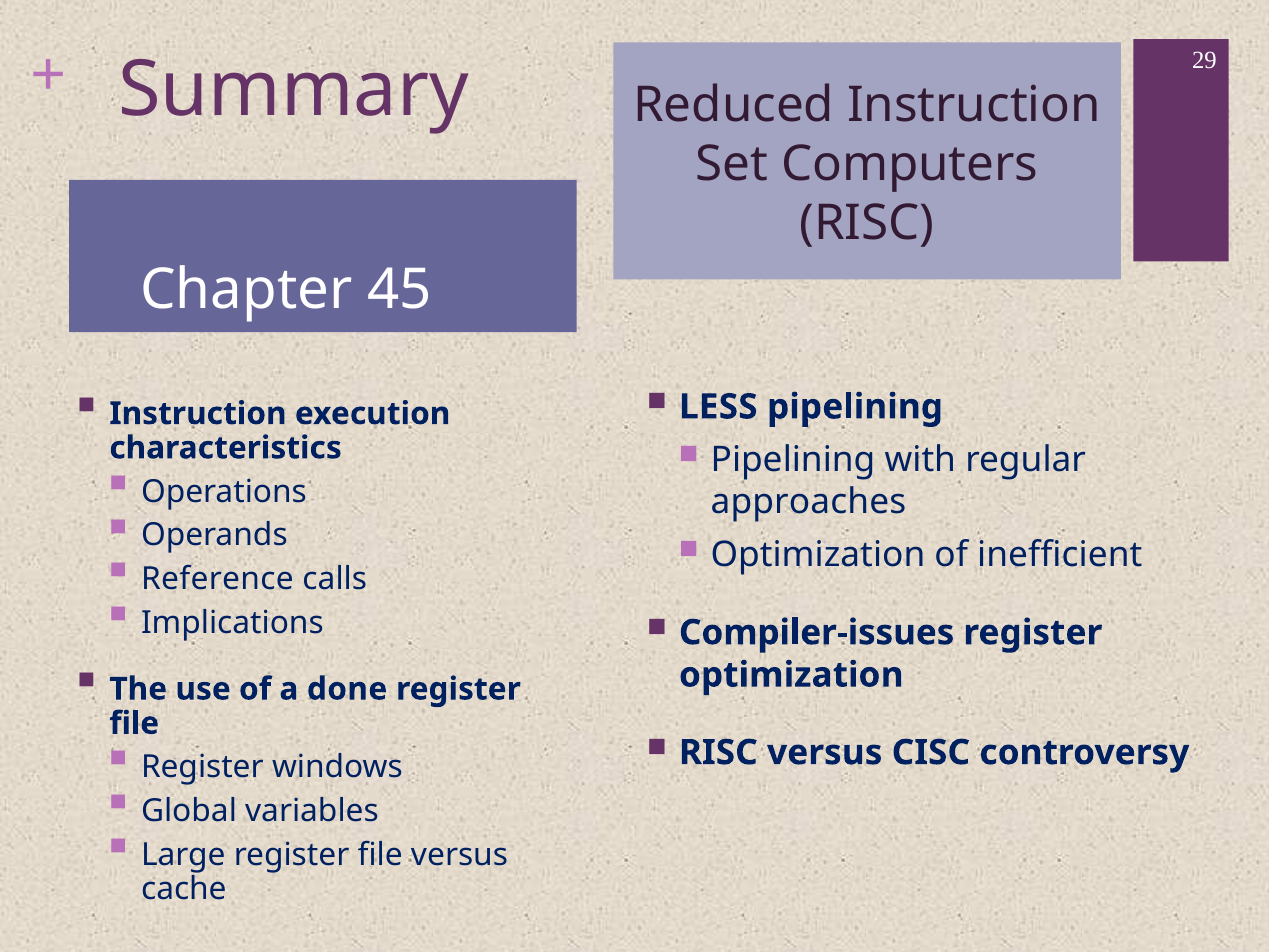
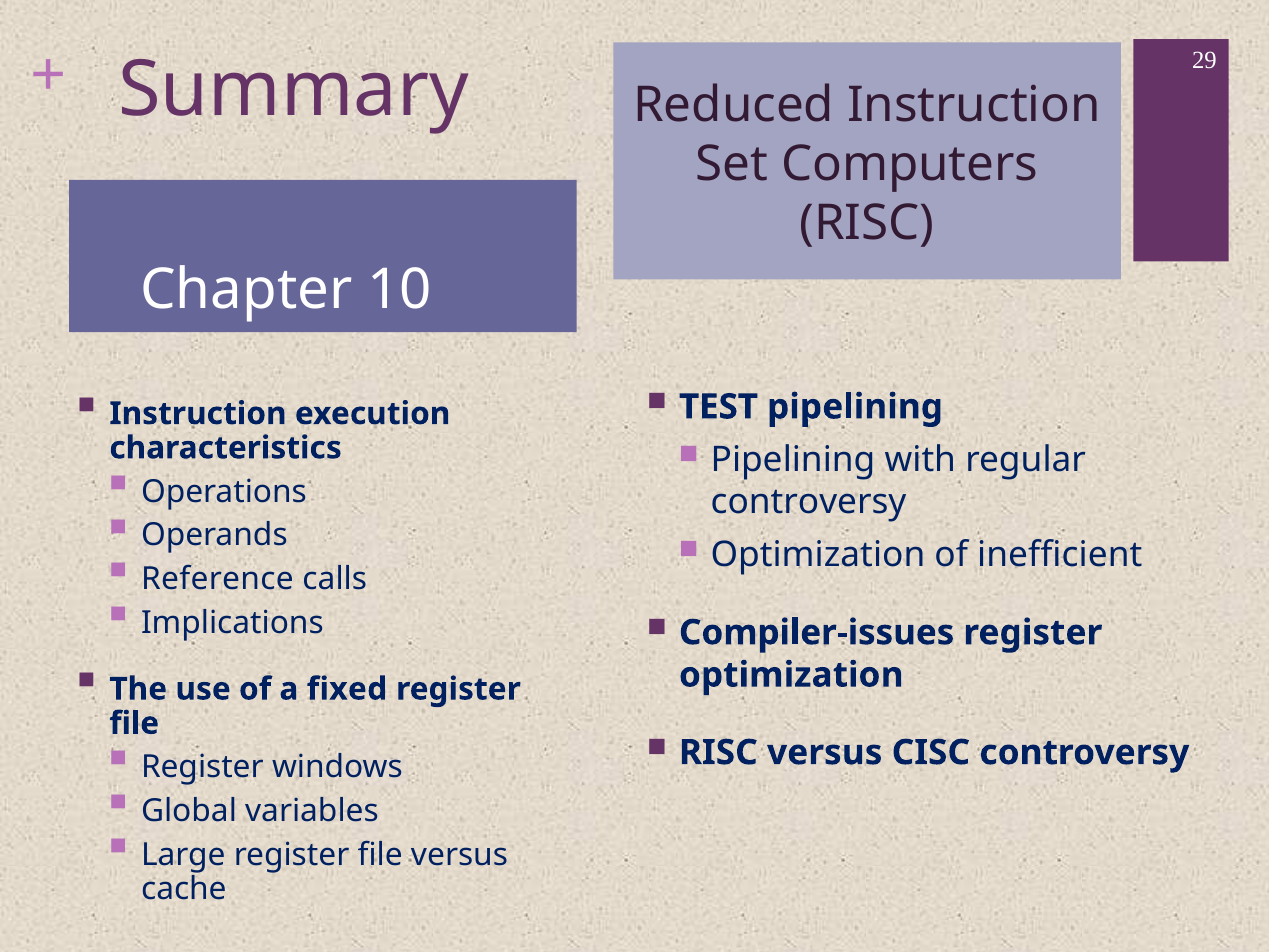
45: 45 -> 10 (400, 290)
LESS: LESS -> TEST (718, 407)
approaches: approaches -> controversy (809, 502)
done: done -> fixed (347, 689)
